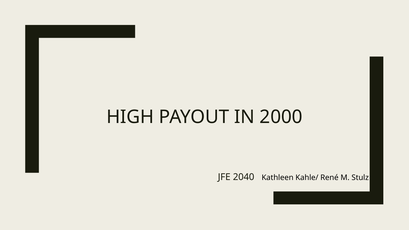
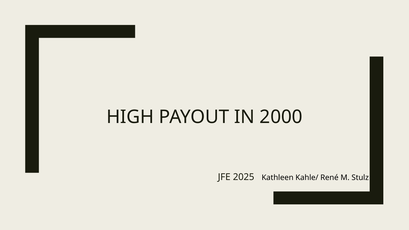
2040: 2040 -> 2025 (244, 177)
